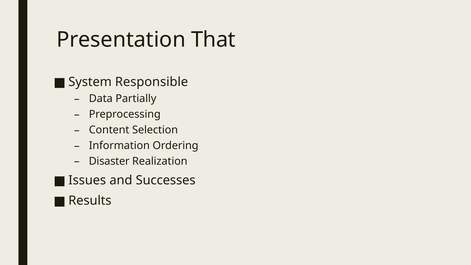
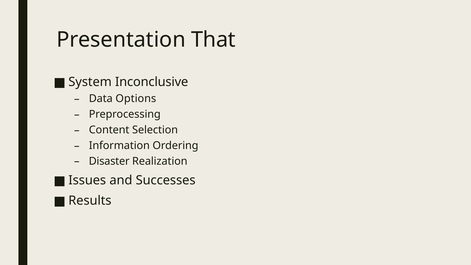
Responsible: Responsible -> Inconclusive (152, 82)
Partially: Partially -> Options (136, 99)
